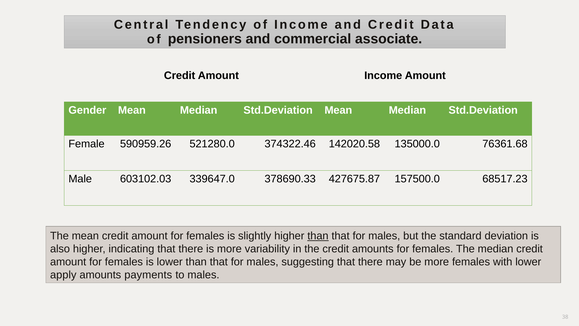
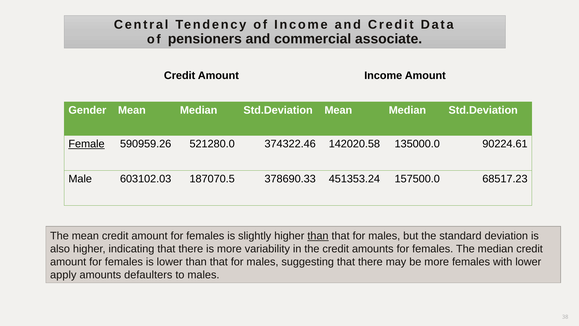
Female underline: none -> present (87, 144)
76361.68: 76361.68 -> 90224.61 (505, 144)
339647.0: 339647.0 -> 187070.5 (212, 179)
427675.87: 427675.87 -> 451353.24 (354, 179)
payments: payments -> defaulters (148, 275)
